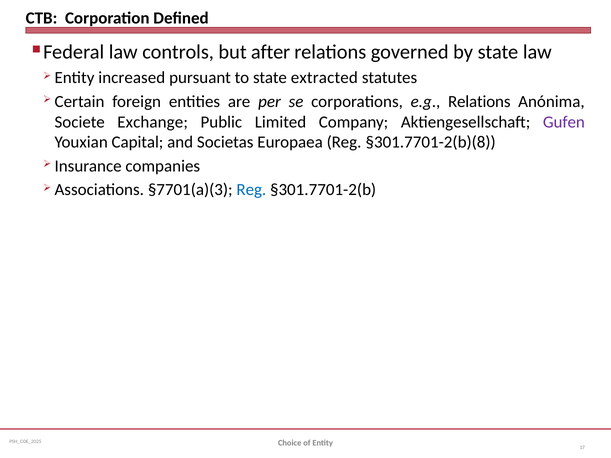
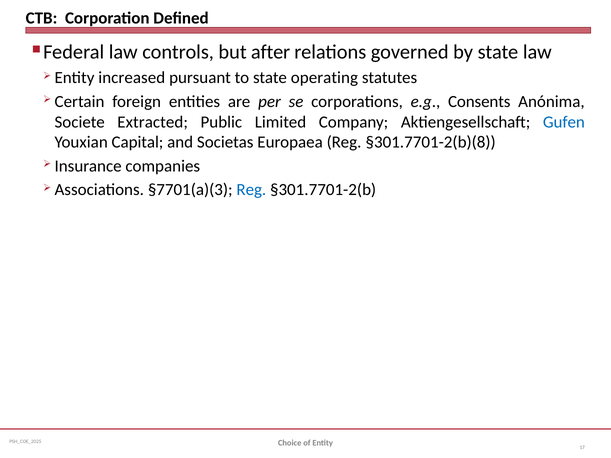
extracted: extracted -> operating (324, 78)
e.g Relations: Relations -> Consents (479, 102)
Exchange: Exchange -> Extracted (153, 122)
Gufen colour: purple -> blue (564, 122)
